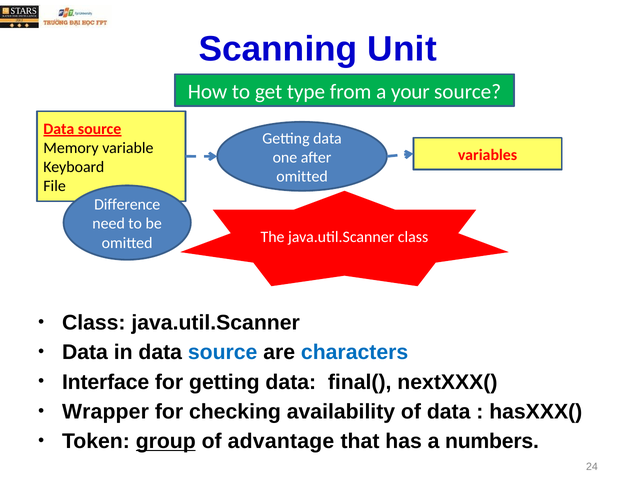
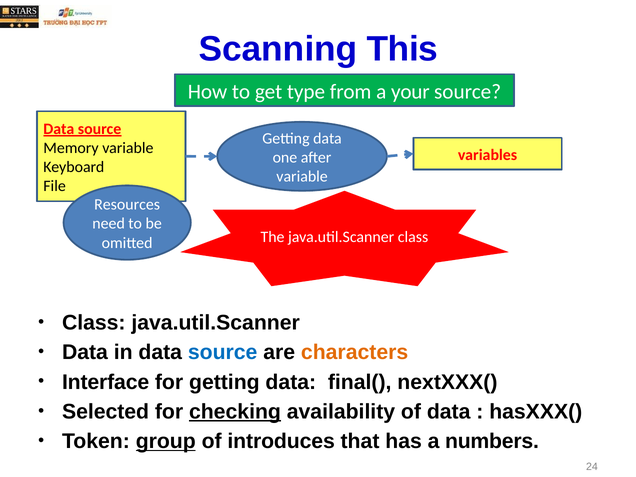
Unit: Unit -> This (402, 49)
omitted: omitted -> variable (302, 176)
Difference: Difference -> Resources (127, 205)
characters colour: blue -> orange (355, 352)
Wrapper: Wrapper -> Selected (106, 412)
checking underline: none -> present (235, 412)
advantage: advantage -> introduces (281, 441)
